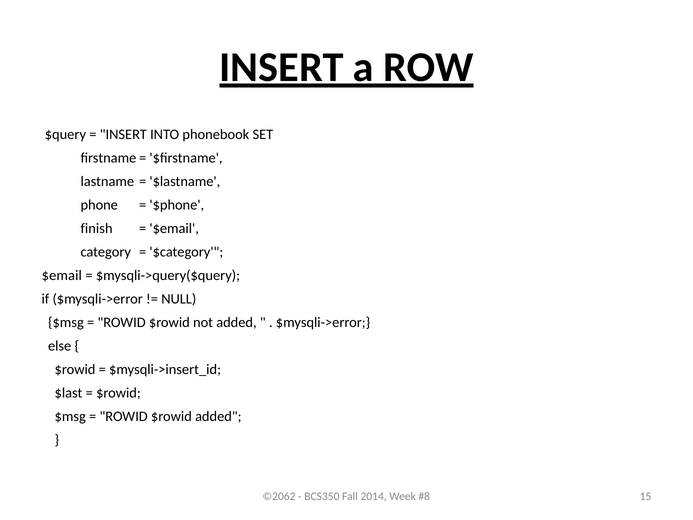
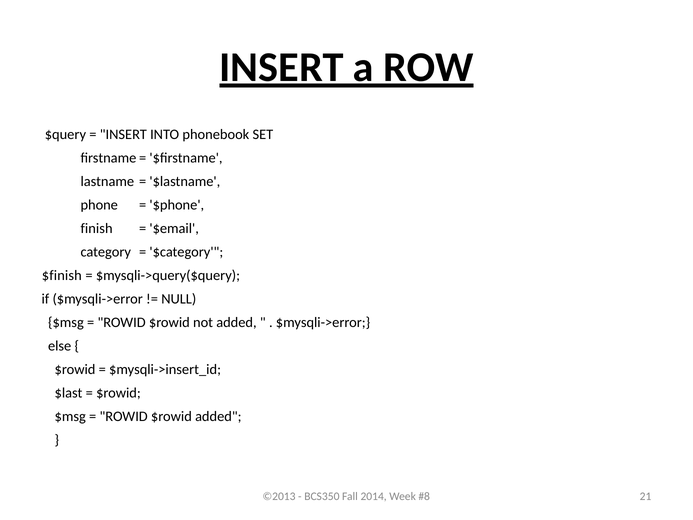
$email: $email -> $finish (62, 275)
©2062: ©2062 -> ©2013 (279, 496)
15: 15 -> 21 (646, 496)
